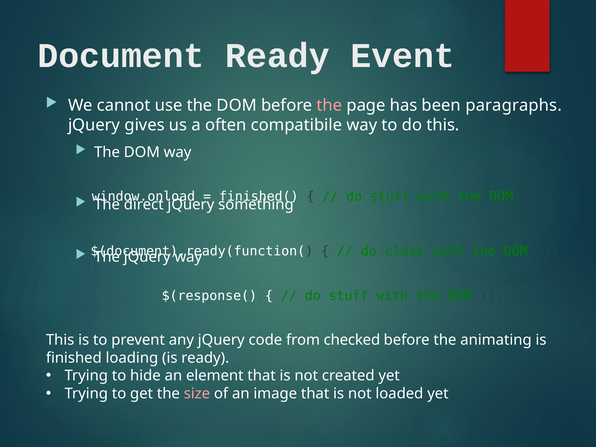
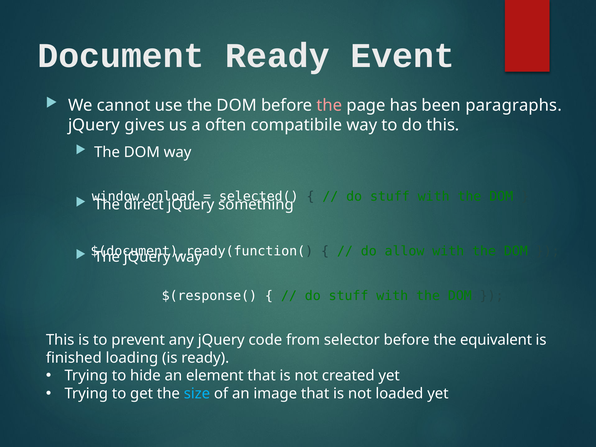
finished(: finished( -> selected( (259, 196)
class: class -> allow (405, 251)
checked: checked -> selector (352, 340)
animating: animating -> equivalent (496, 340)
size colour: pink -> light blue (197, 394)
